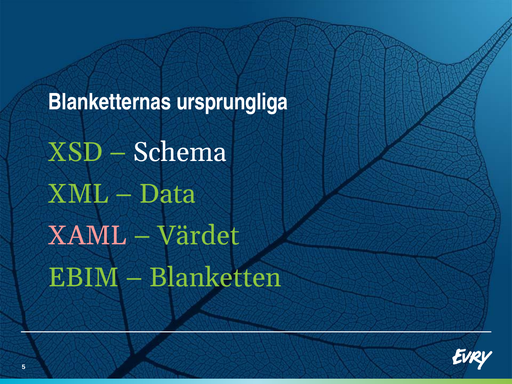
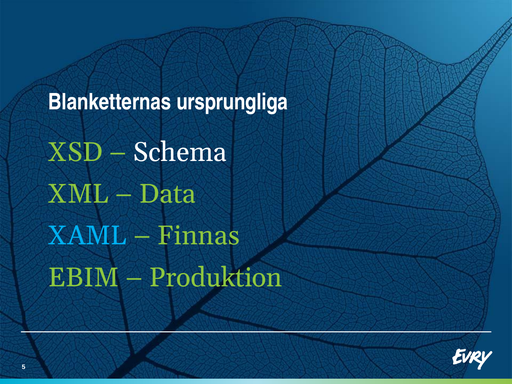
XAML colour: pink -> light blue (88, 236)
Värdet: Värdet -> Finnas (198, 236)
Blanketten: Blanketten -> Produktion (216, 277)
